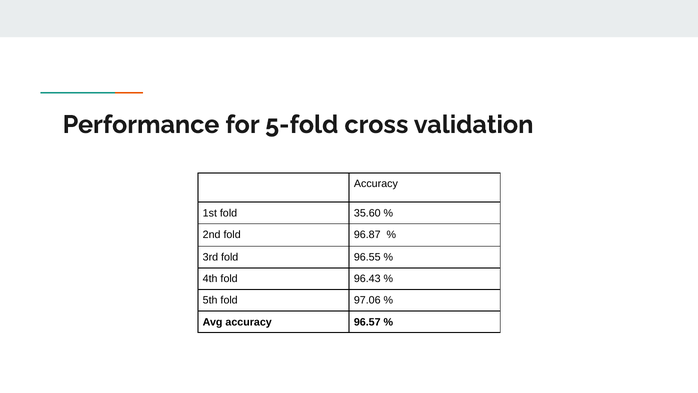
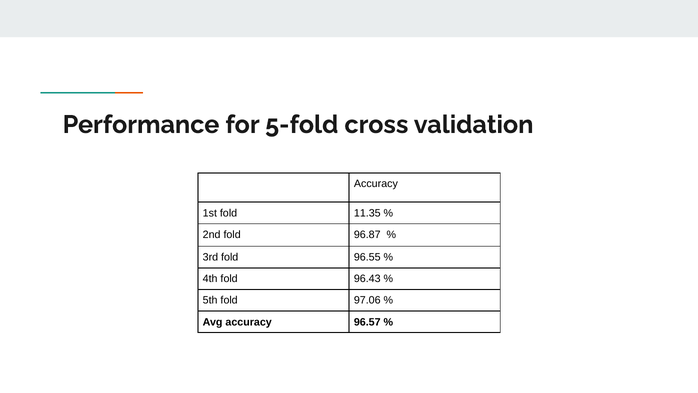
35.60: 35.60 -> 11.35 (367, 213)
